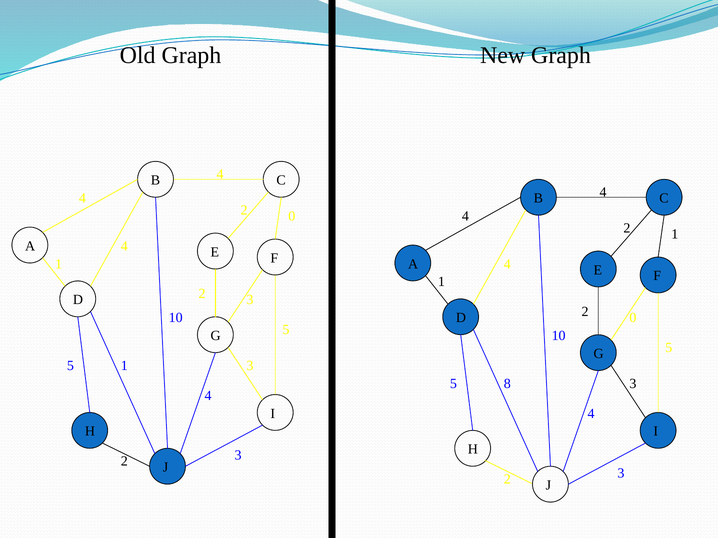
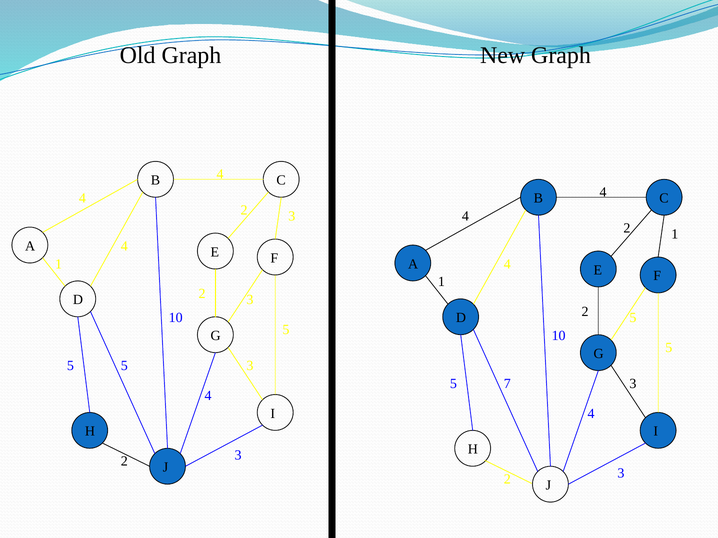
0: 0 -> 3 (292, 216)
0: 0 -> 5 (633, 318)
5 1: 1 -> 5 (124, 366)
8: 8 -> 7 (507, 384)
